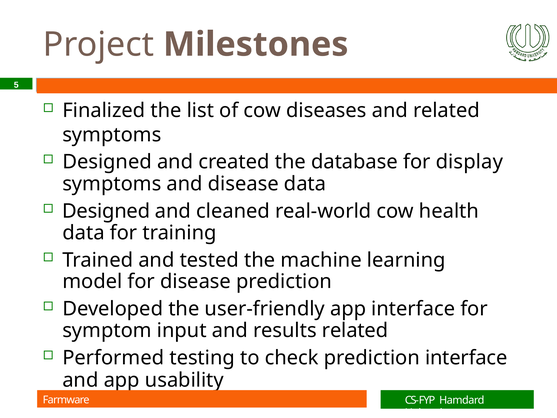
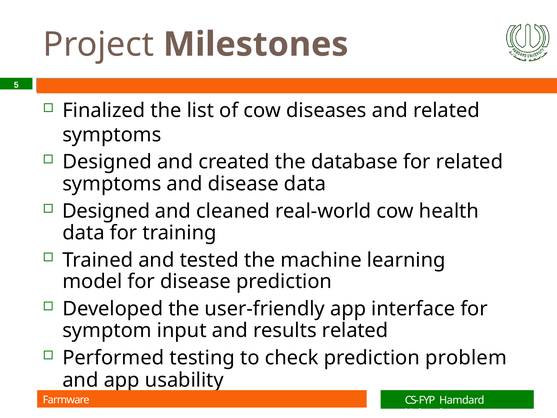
for display: display -> related (469, 162)
prediction interface: interface -> problem (466, 358)
